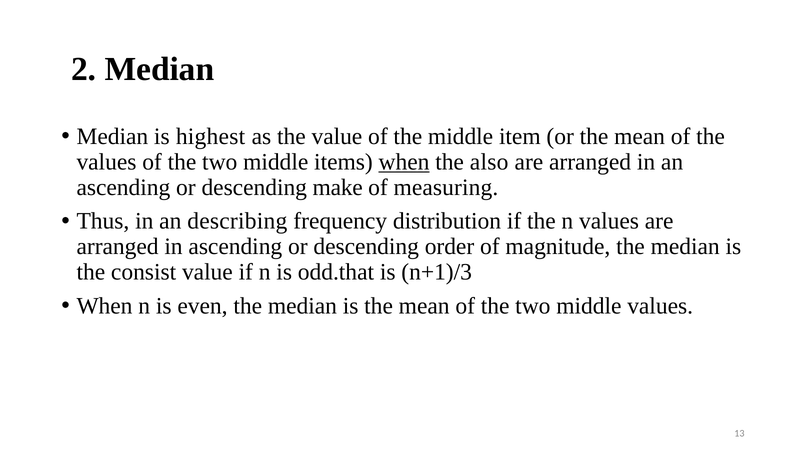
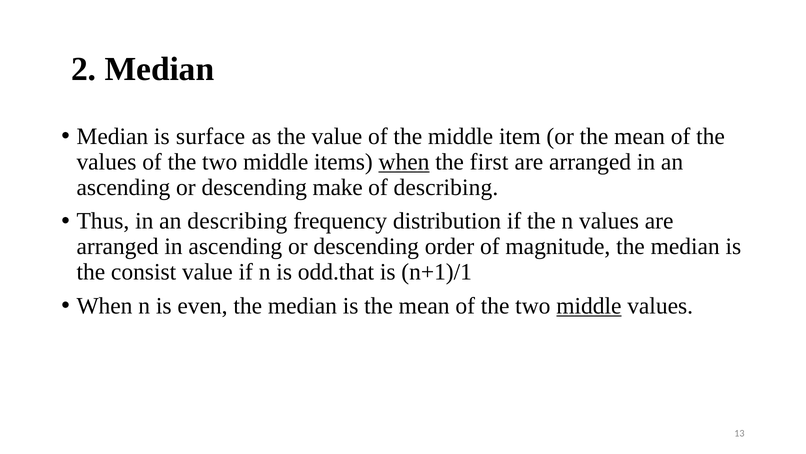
highest: highest -> surface (211, 136)
also: also -> first (489, 162)
of measuring: measuring -> describing (446, 187)
n+1)/3: n+1)/3 -> n+1)/1 (437, 272)
middle underline: none -> present (589, 305)
